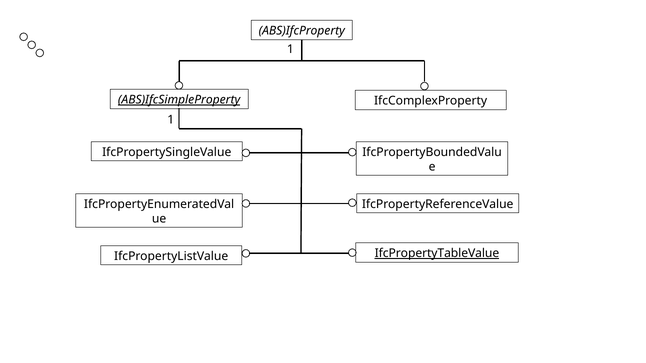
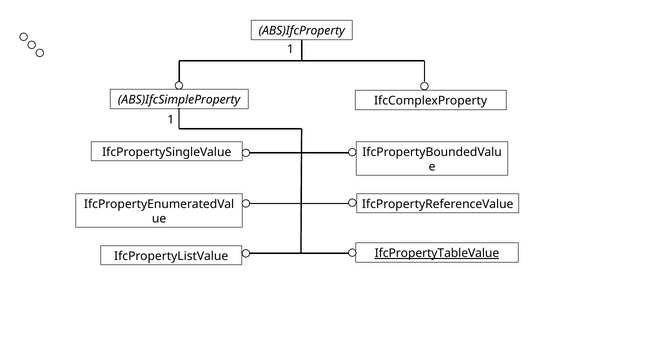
ABS)IfcSimpleProperty underline: present -> none (179, 100)
